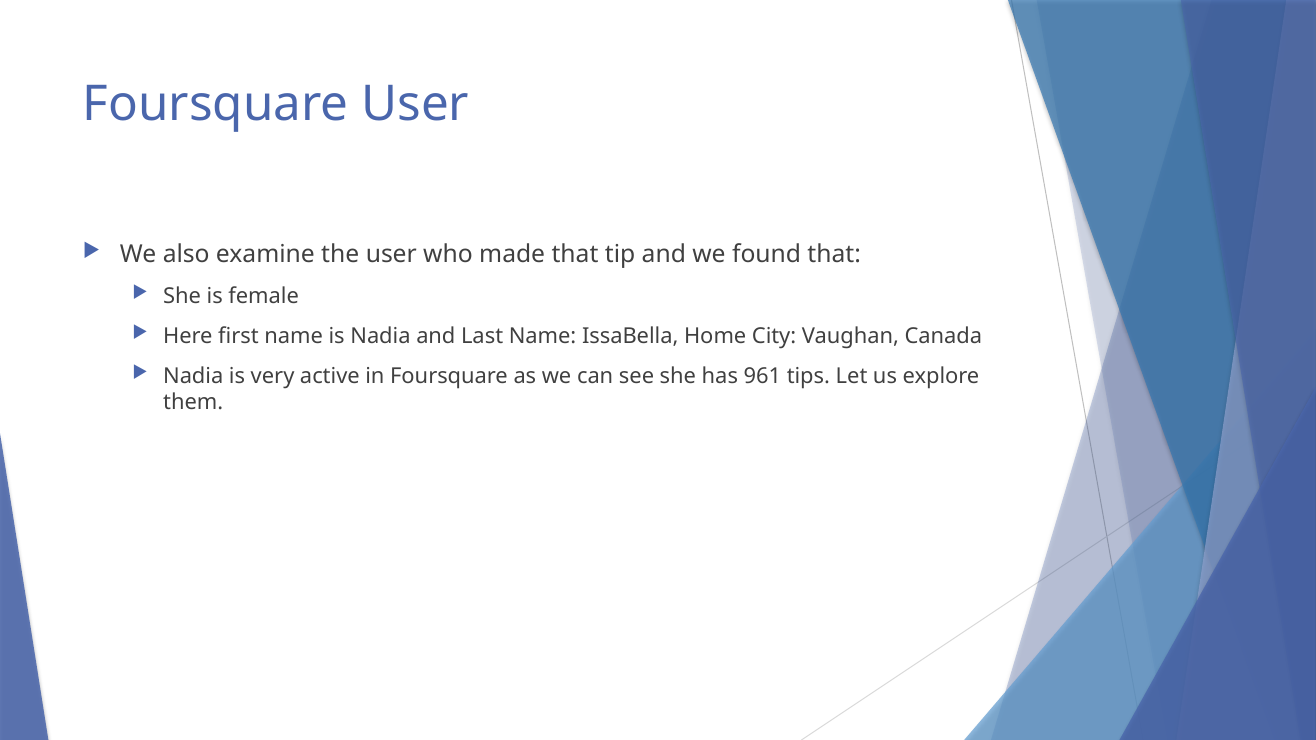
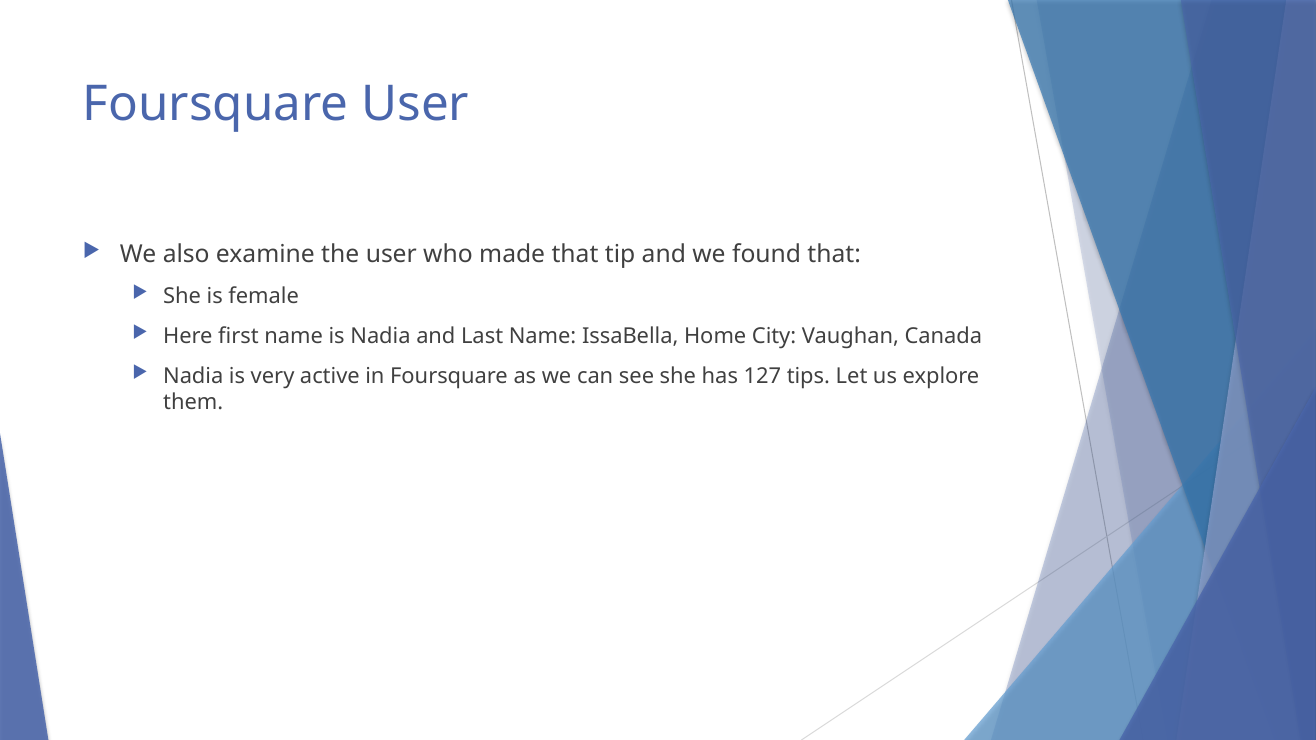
961: 961 -> 127 (762, 376)
